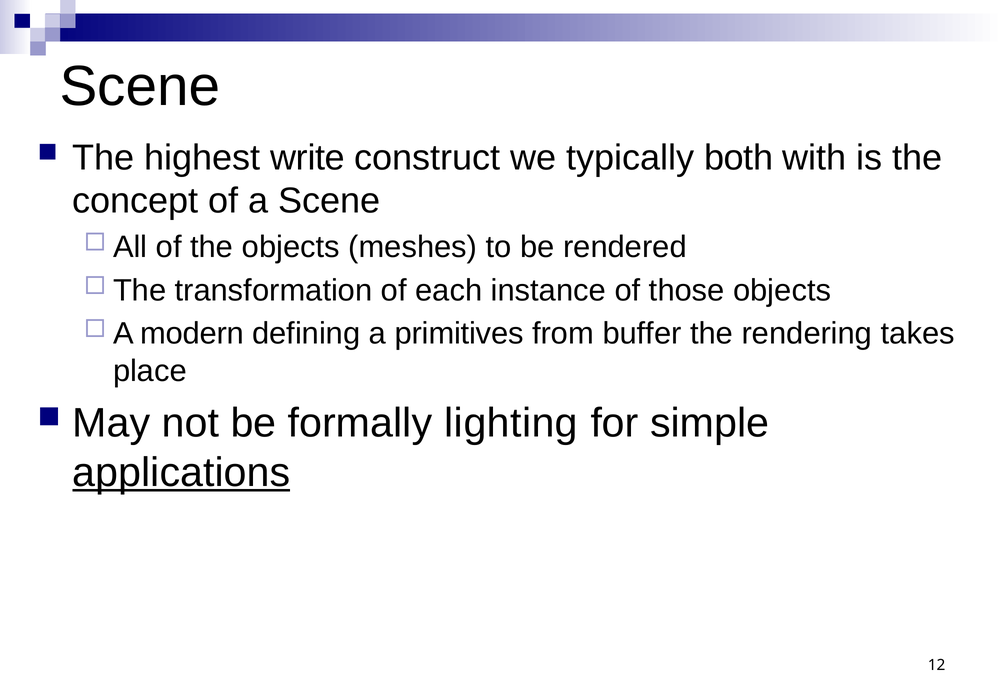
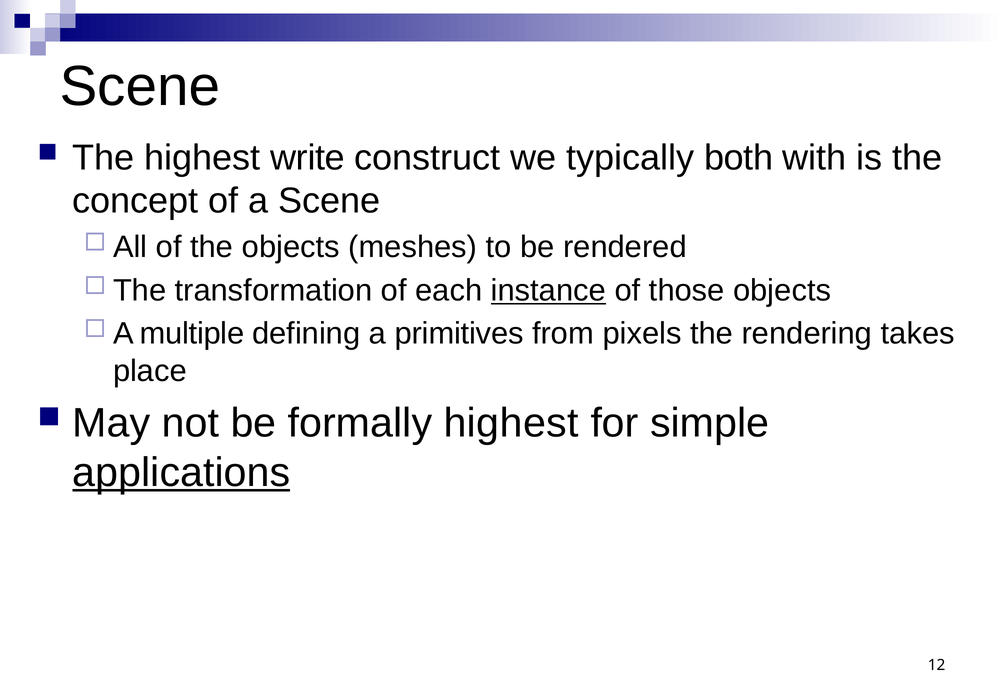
instance underline: none -> present (548, 290)
modern: modern -> multiple (192, 334)
buffer: buffer -> pixels (642, 334)
formally lighting: lighting -> highest (511, 423)
